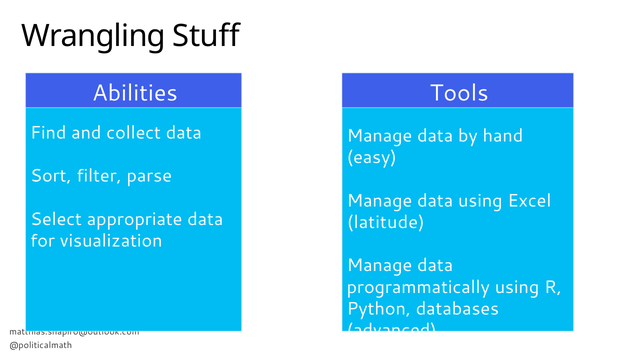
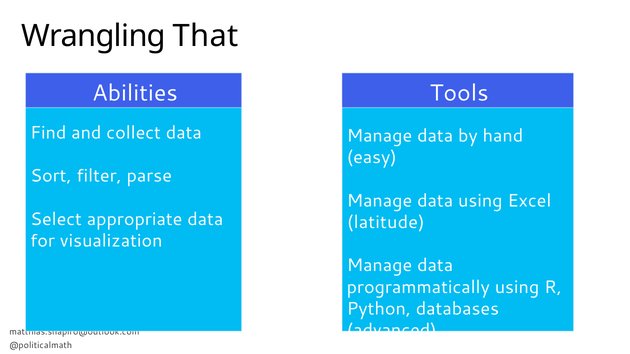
Stuff: Stuff -> That (206, 36)
